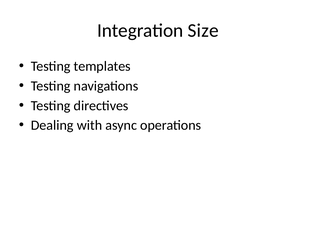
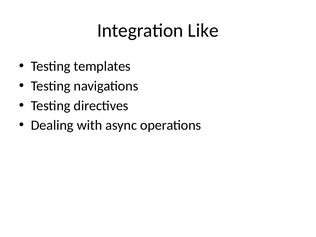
Size: Size -> Like (203, 31)
